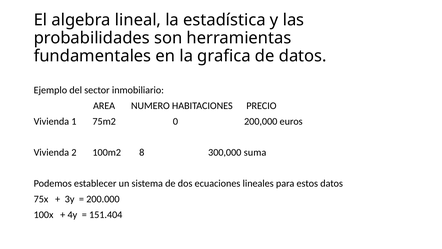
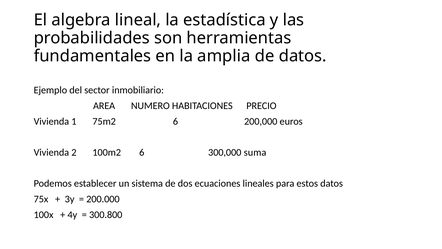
grafica: grafica -> amplia (224, 56)
75m2 0: 0 -> 6 (175, 121)
100m2 8: 8 -> 6 (142, 152)
151.404: 151.404 -> 300.800 (106, 214)
